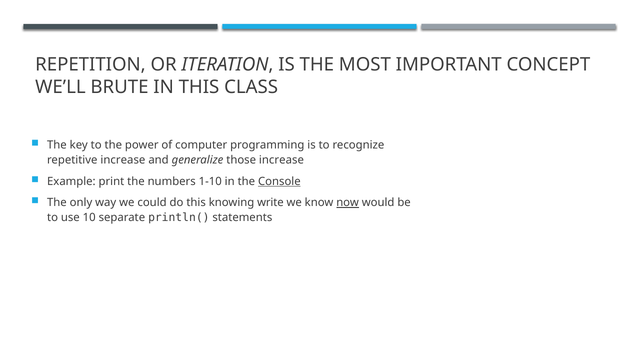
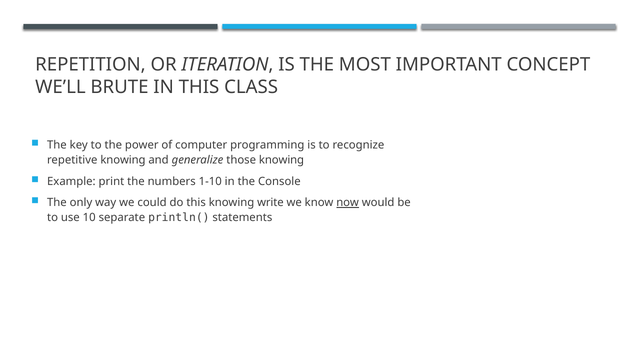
repetitive increase: increase -> knowing (123, 160)
those increase: increase -> knowing (282, 160)
Console underline: present -> none (279, 181)
